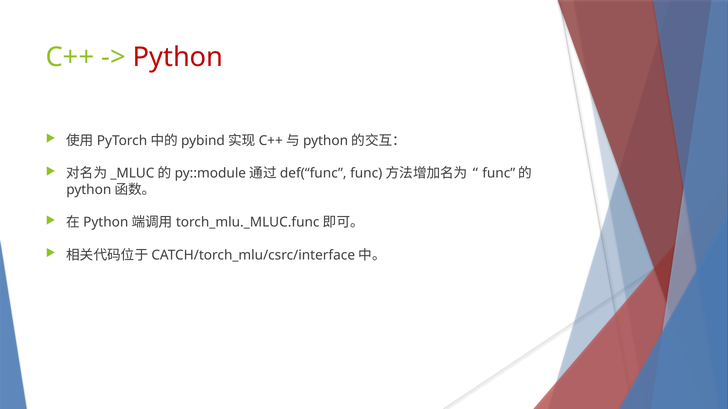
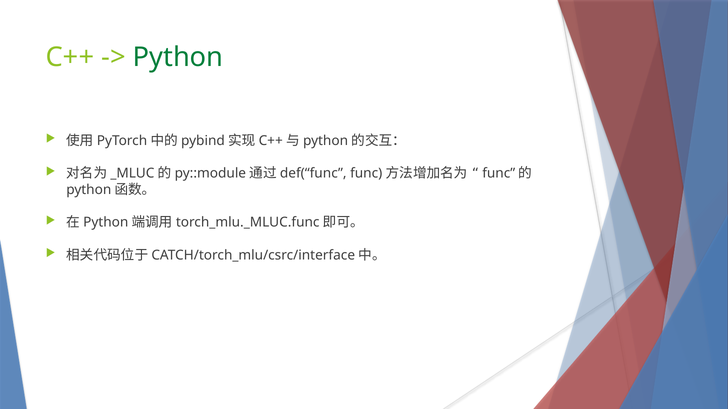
Python colour: red -> green (178, 57)
